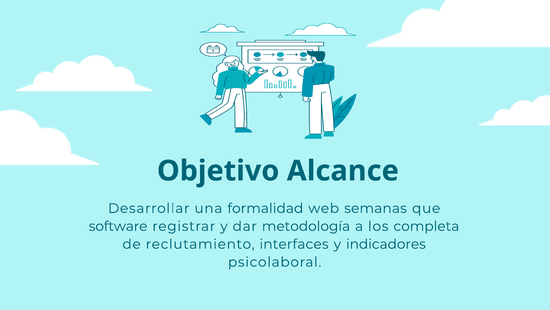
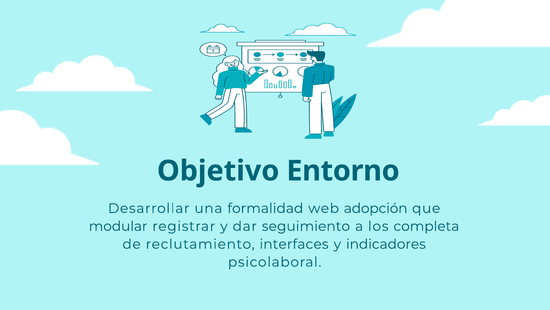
Alcance: Alcance -> Entorno (343, 171)
semanas: semanas -> adopción (376, 208)
software: software -> modular (118, 226)
metodología: metodología -> seguimiento (306, 226)
